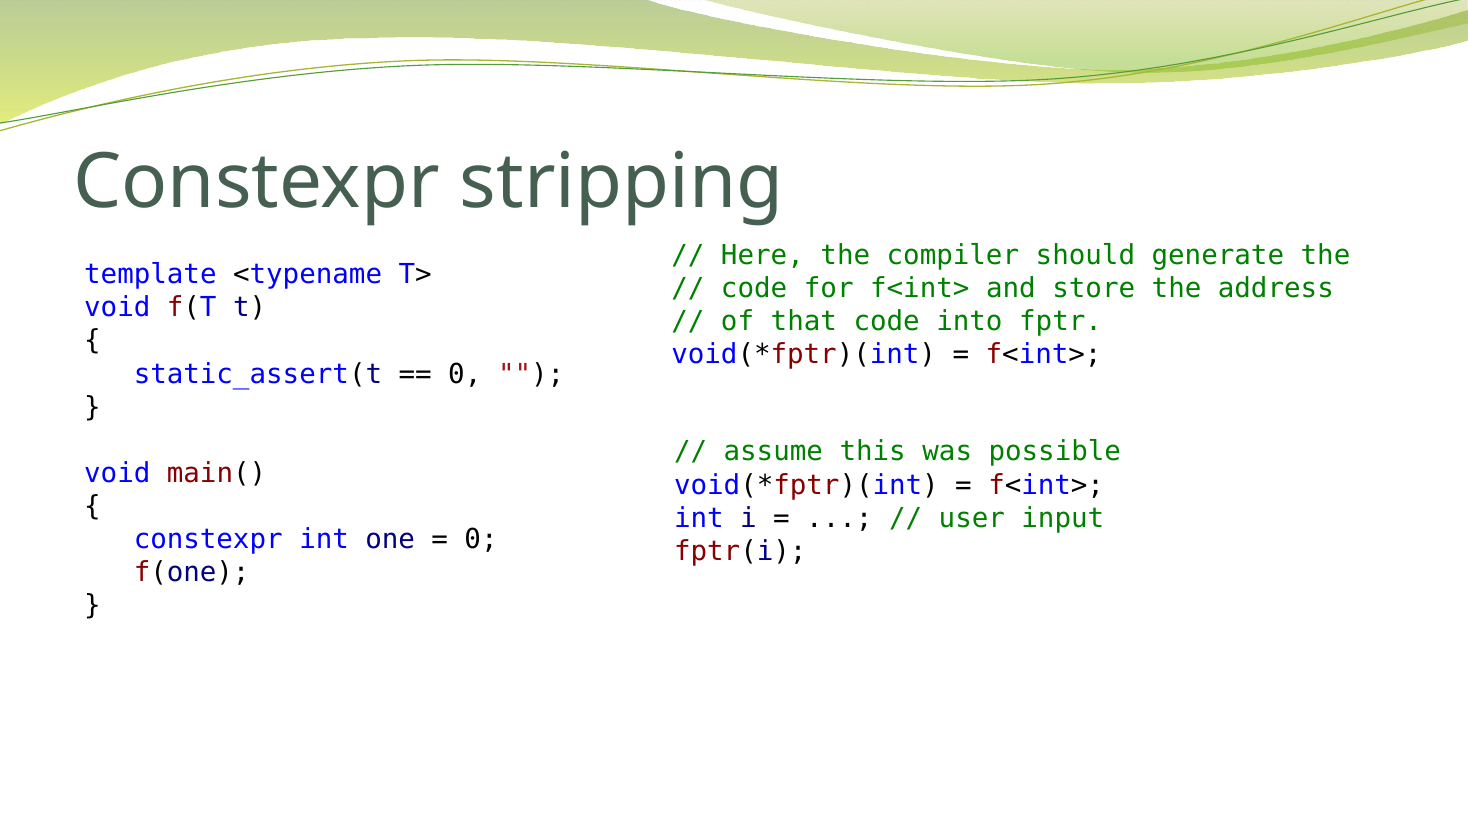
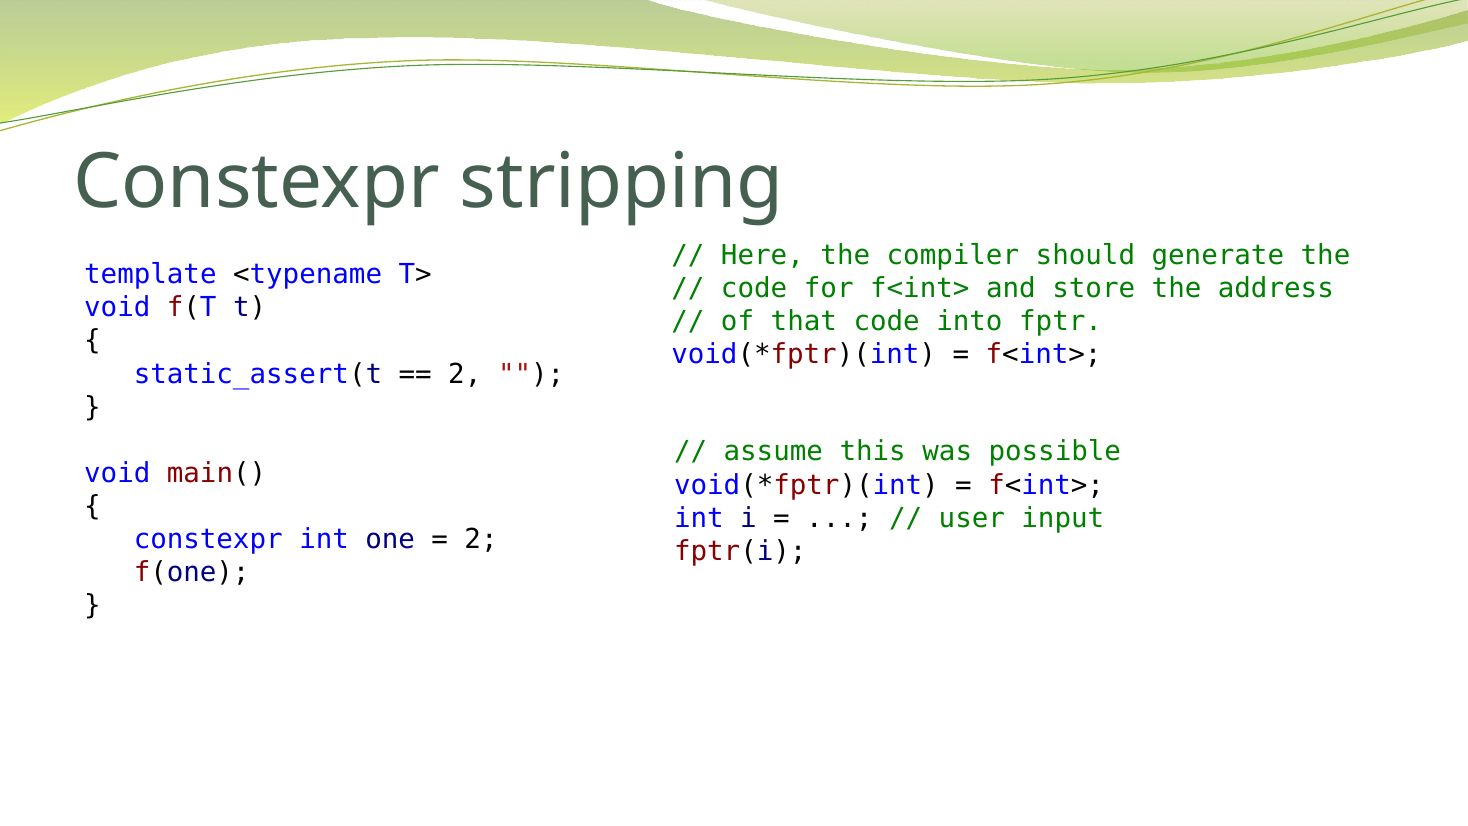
0: 0 -> 2 (465, 374)
0: 0 -> 2 (481, 539)
